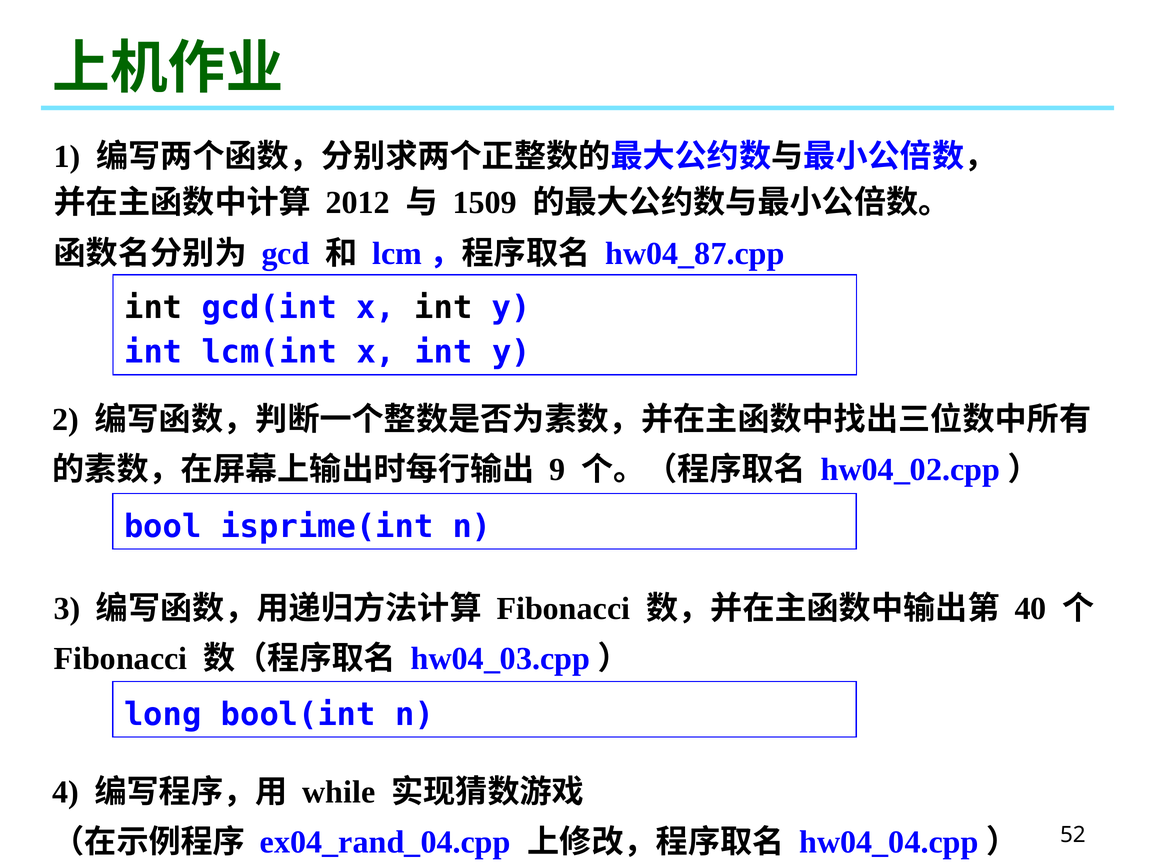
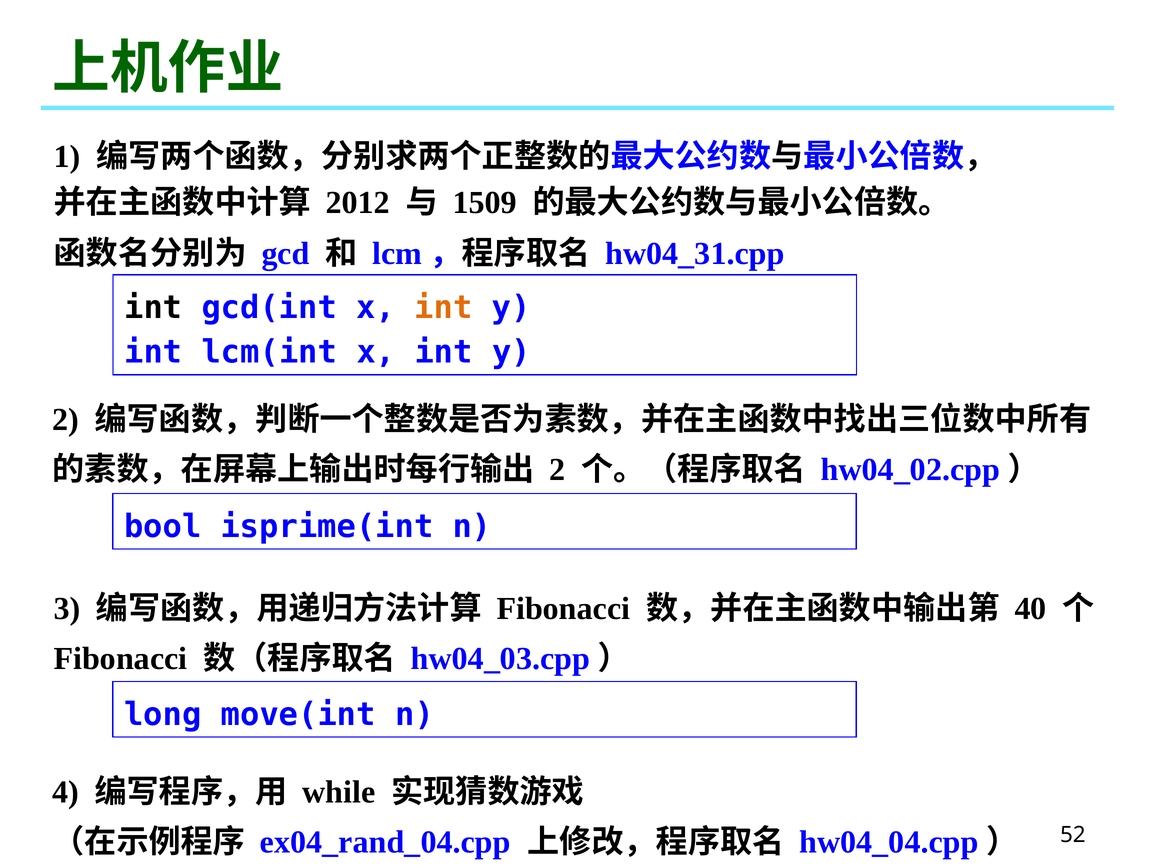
hw04_87.cpp: hw04_87.cpp -> hw04_31.cpp (695, 254)
int colour: black -> orange (443, 308)
9: 9 -> 2 (557, 470)
bool(int: bool(int -> move(int (298, 715)
